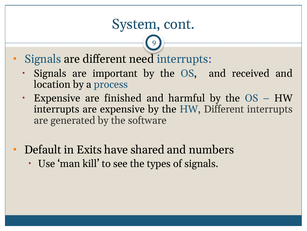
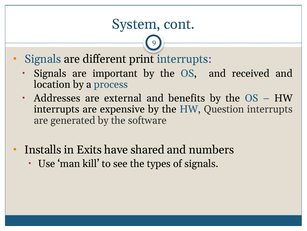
need: need -> print (142, 59)
Expensive: Expensive -> Addresses (57, 98)
finished: finished -> external (123, 98)
harmful: harmful -> benefits (187, 98)
HW Different: Different -> Question (224, 109)
Default: Default -> Installs (43, 149)
